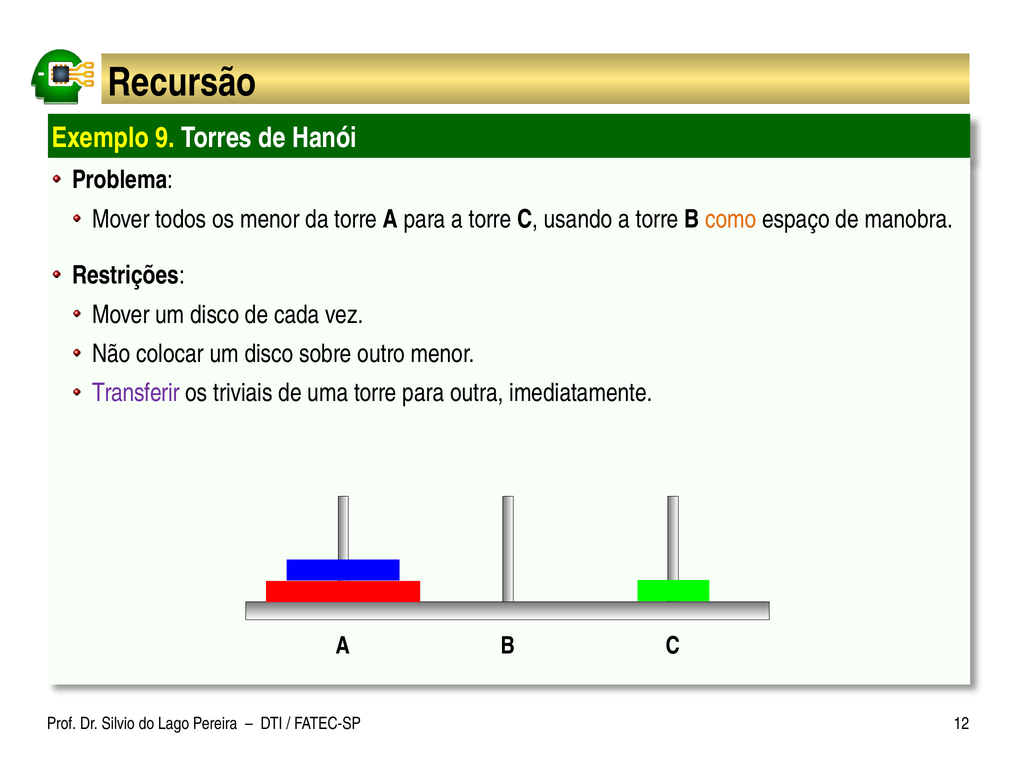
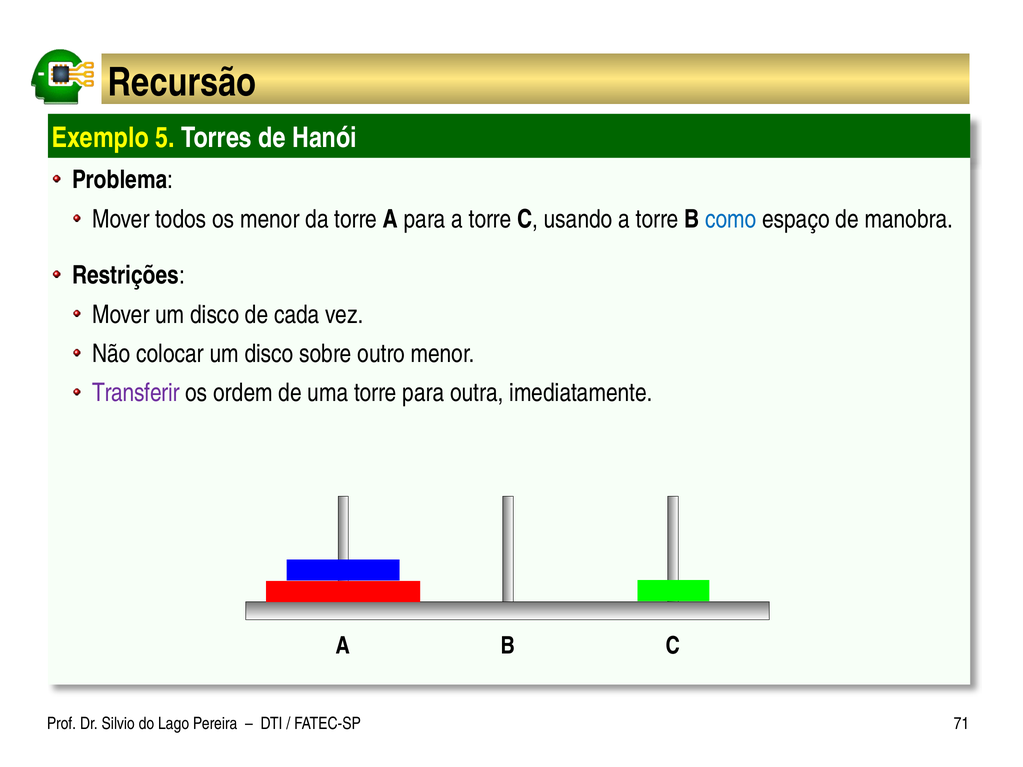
9: 9 -> 5 (165, 138)
como colour: orange -> blue (731, 219)
triviais: triviais -> ordem (243, 393)
12: 12 -> 71 (961, 724)
